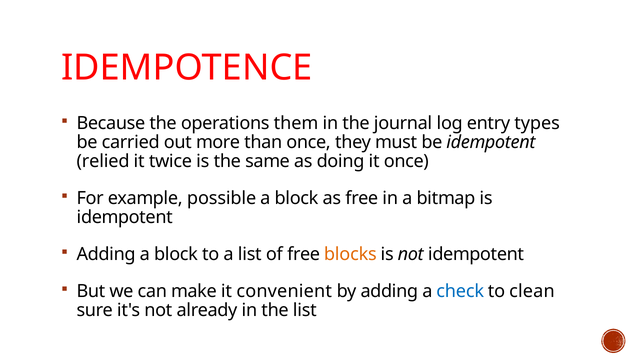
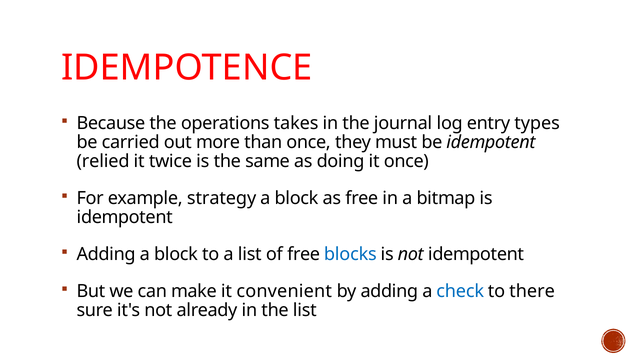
them: them -> takes (296, 123)
possible: possible -> strategy (222, 198)
blocks colour: orange -> blue (350, 254)
clean: clean -> there (532, 291)
